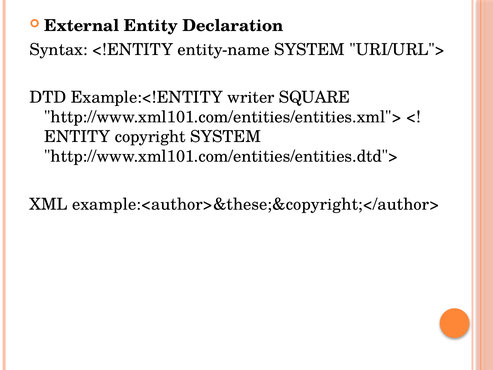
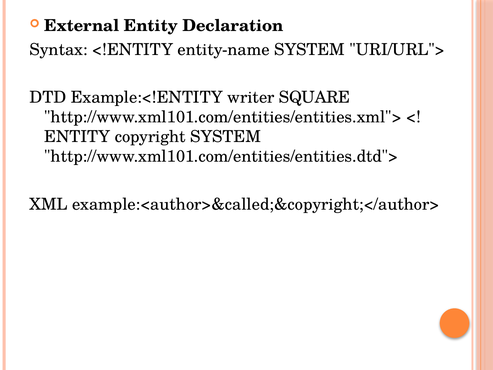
example:<author>&these;&copyright;</author>: example:<author>&these;&copyright;</author> -> example:<author>&called;&copyright;</author> (256, 204)
